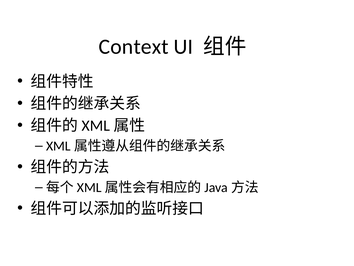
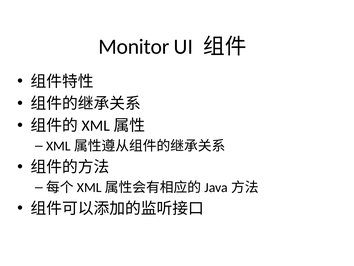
Context: Context -> Monitor (134, 47)
